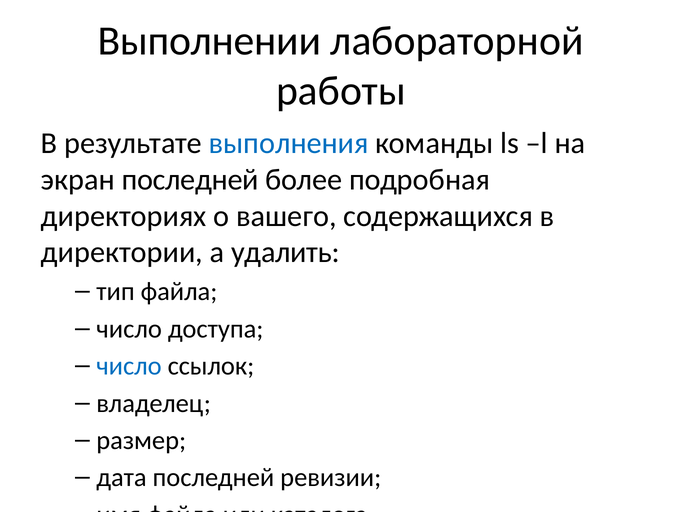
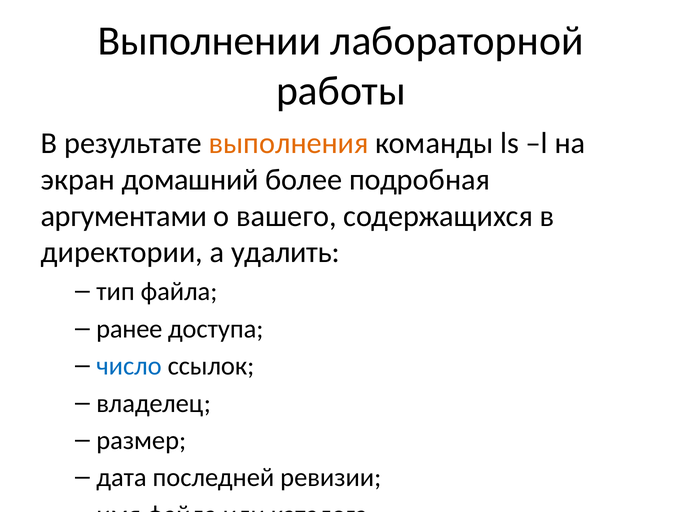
выполнения colour: blue -> orange (289, 143)
экран последней: последней -> домашний (190, 179)
директориях: директориях -> аргументами (124, 216)
число: число -> ранее (129, 329)
